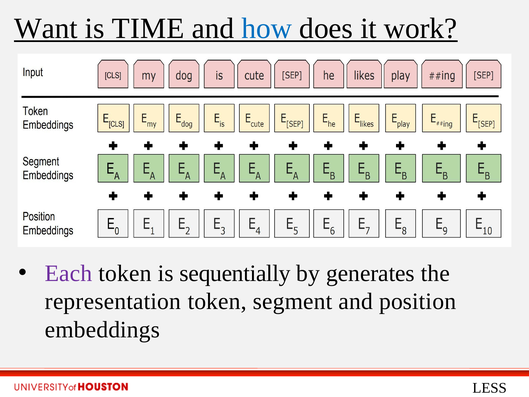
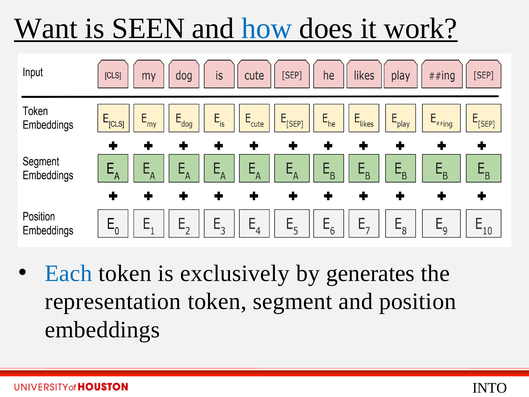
TIME: TIME -> SEEN (148, 28)
Each colour: purple -> blue (69, 273)
sequentially: sequentially -> exclusively (235, 273)
LESS: LESS -> INTO (490, 388)
